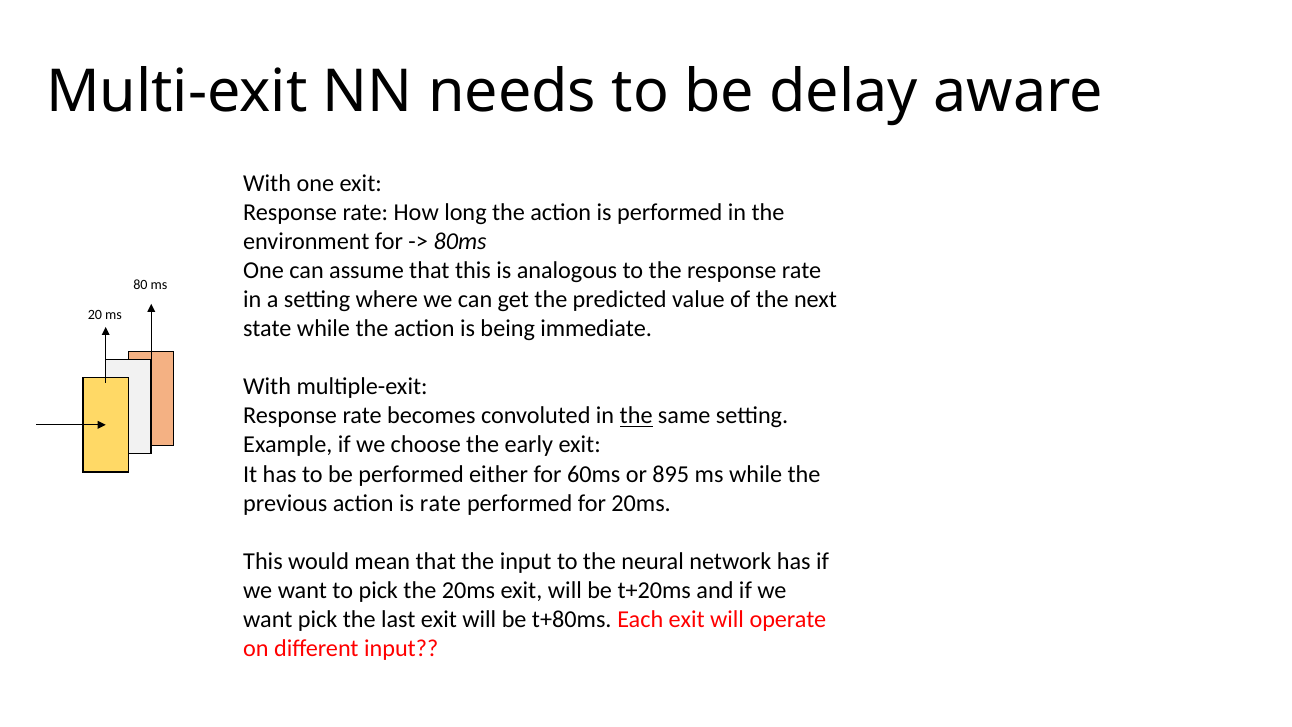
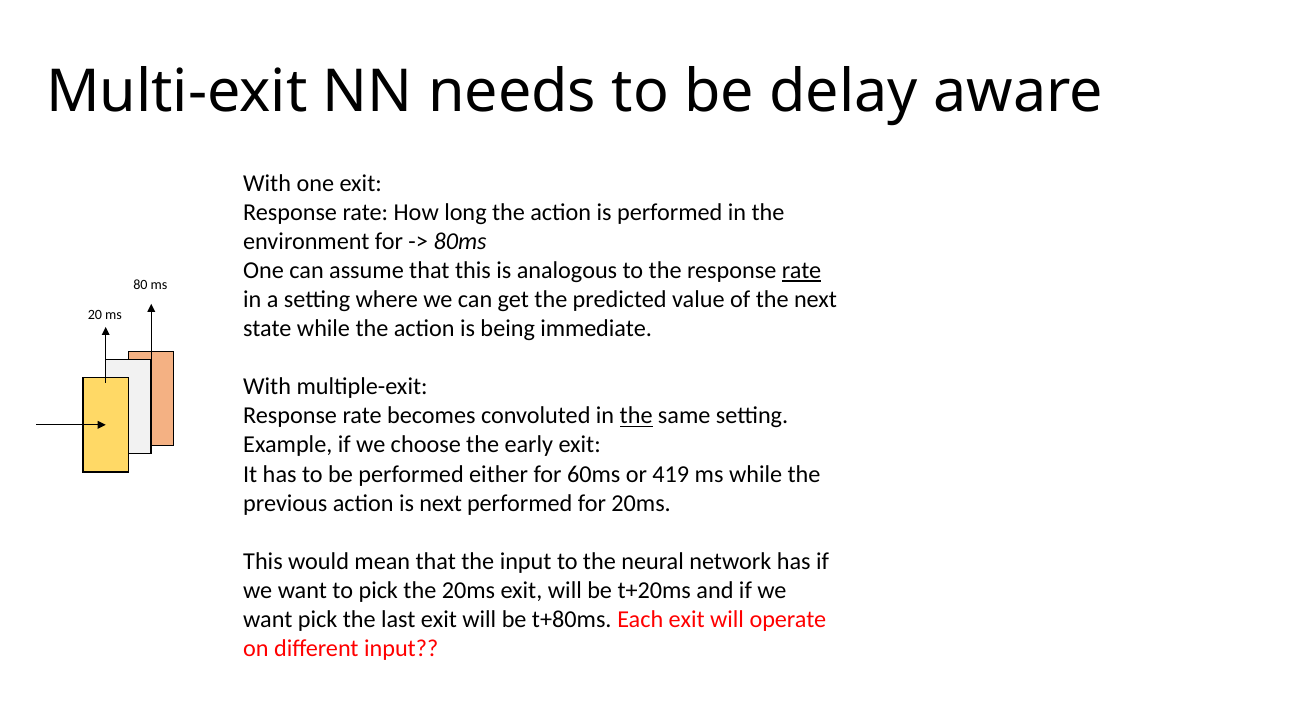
rate underline: none -> present (801, 270)
895: 895 -> 419 (671, 474)
is rate: rate -> next (441, 503)
